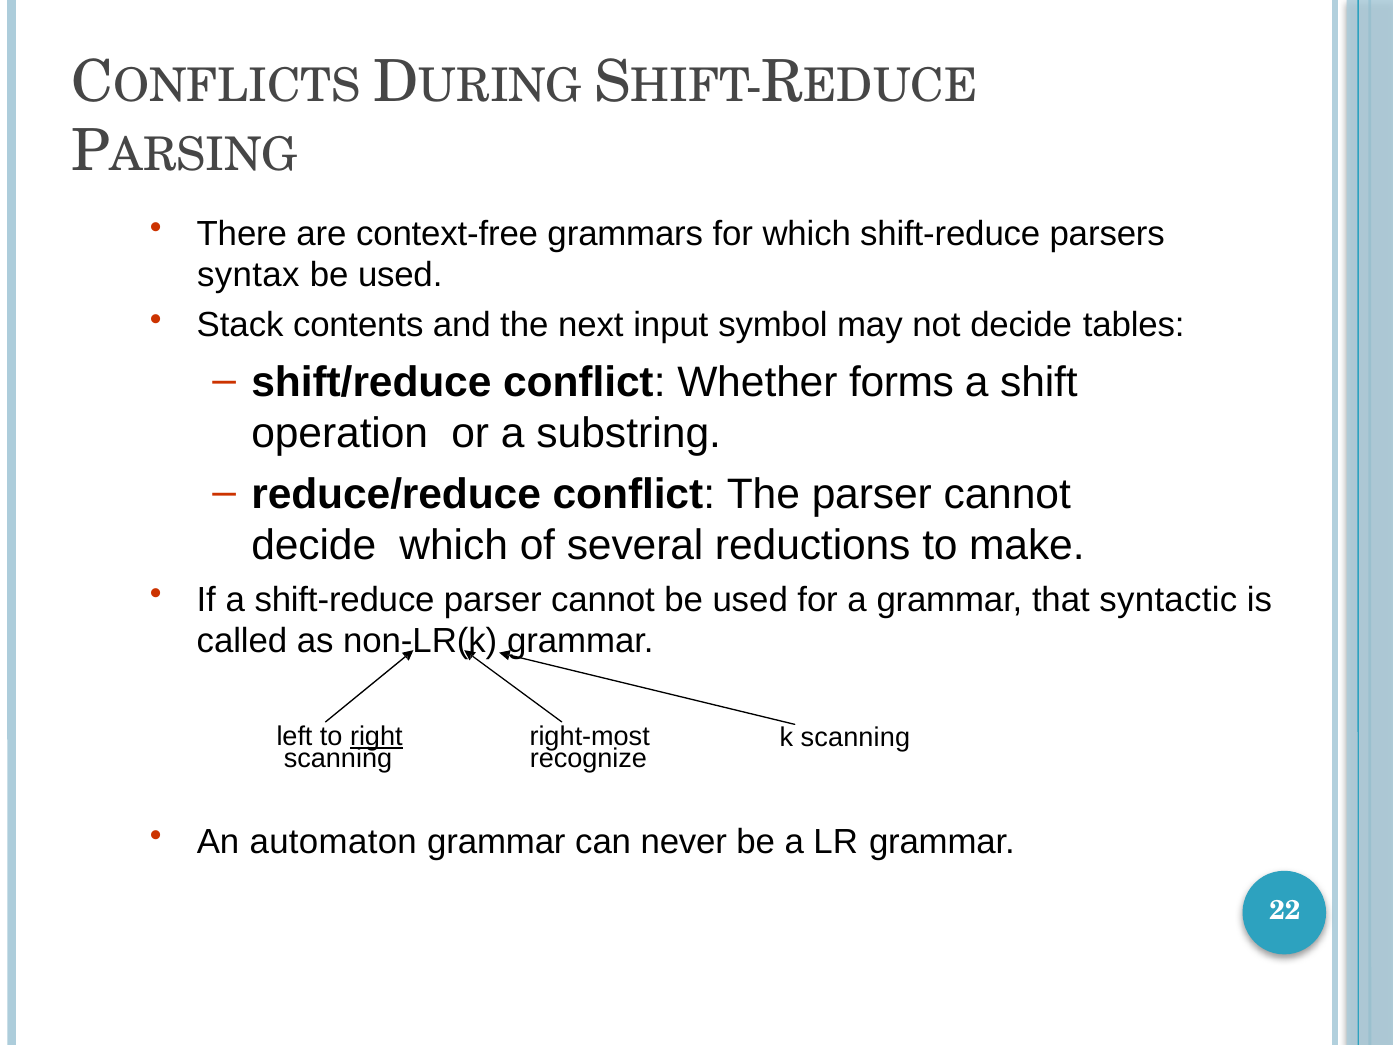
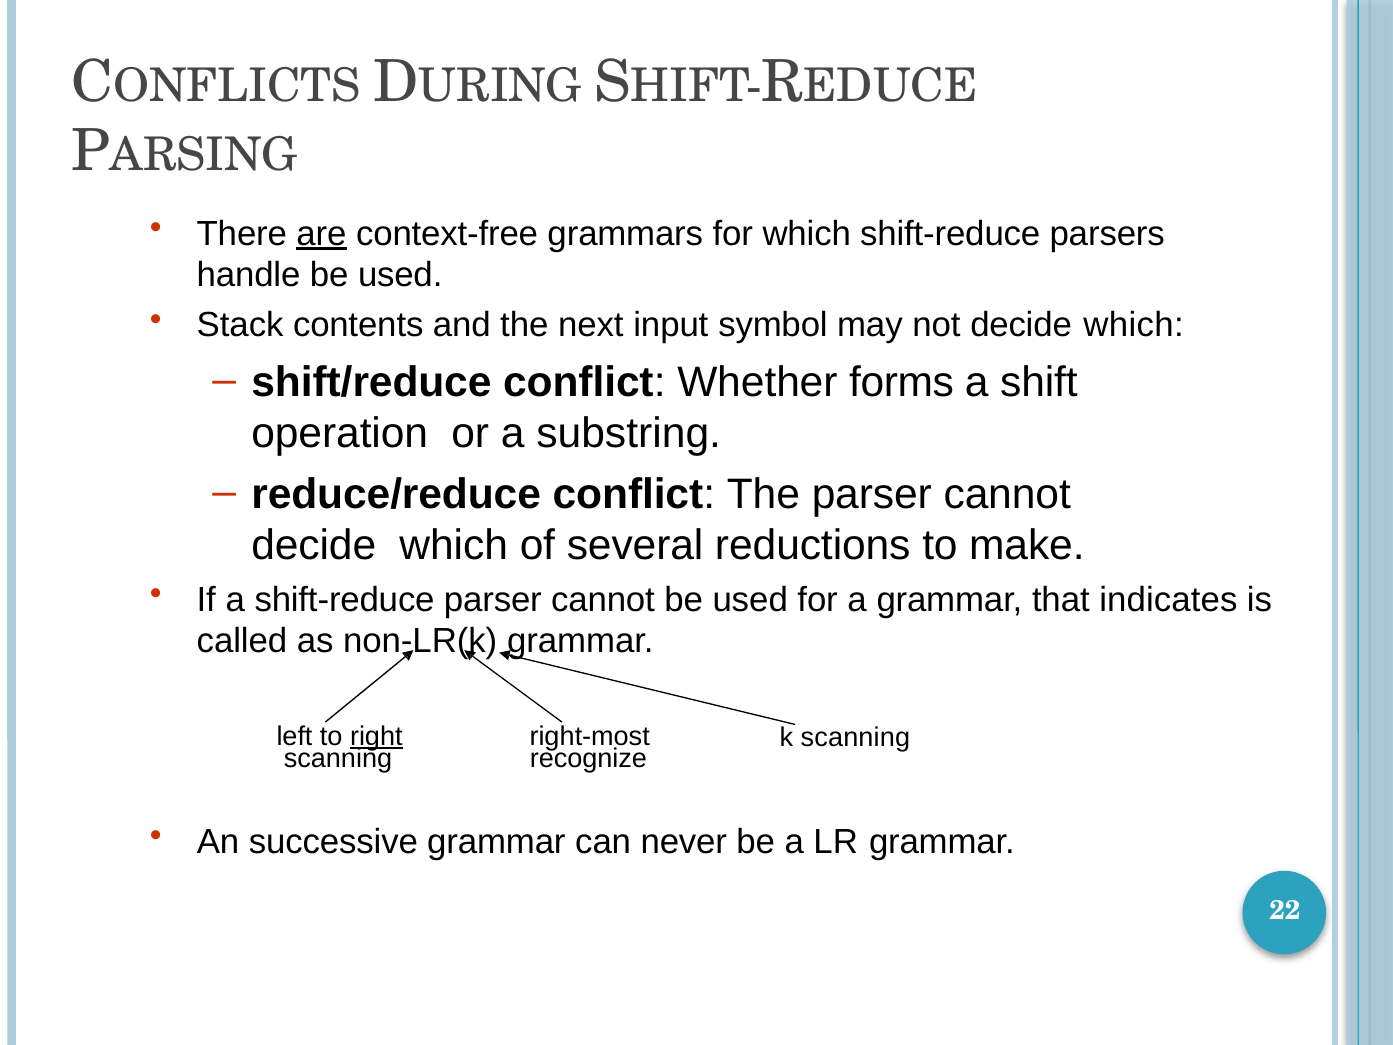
are underline: none -> present (322, 233)
syntax: syntax -> handle (249, 275)
not decide tables: tables -> which (1134, 325)
syntactic: syntactic -> indicates (1168, 599)
automaton: automaton -> successive (333, 842)
